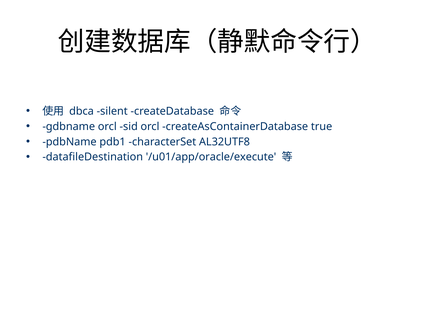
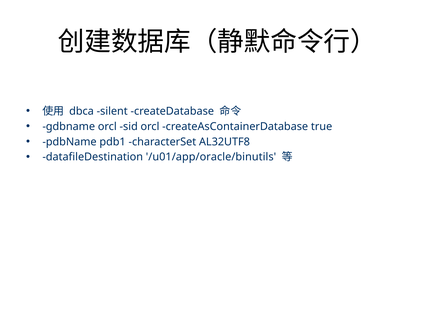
/u01/app/oracle/execute: /u01/app/oracle/execute -> /u01/app/oracle/binutils (211, 157)
